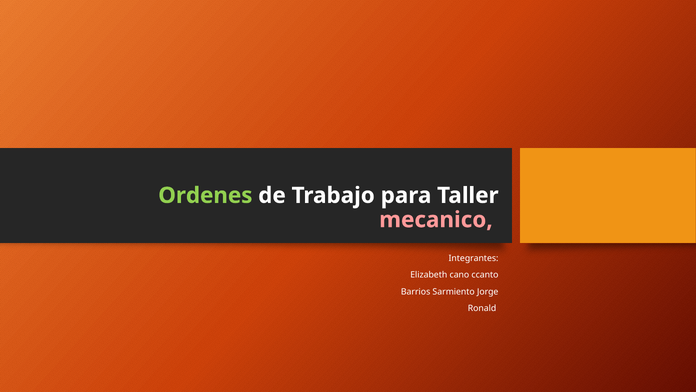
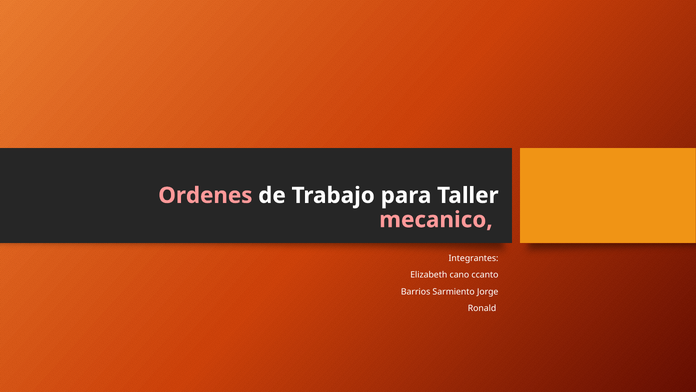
Ordenes colour: light green -> pink (205, 195)
